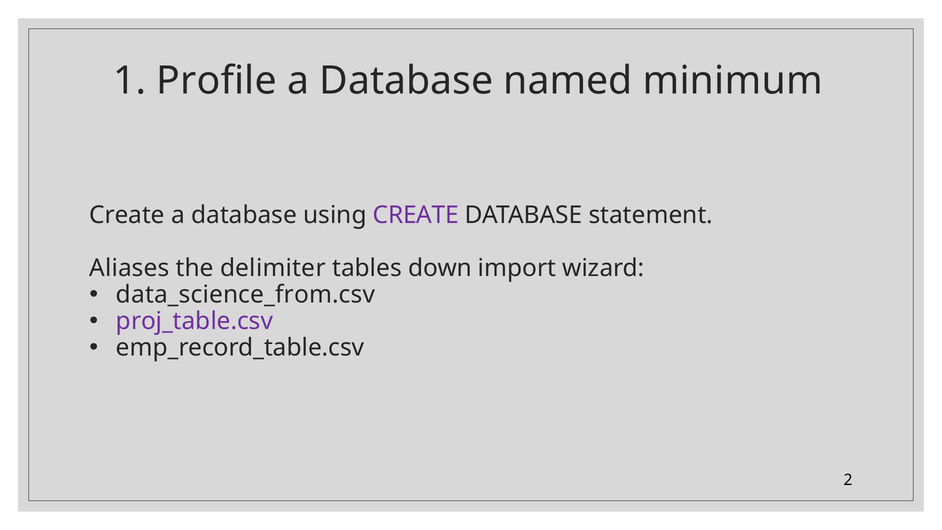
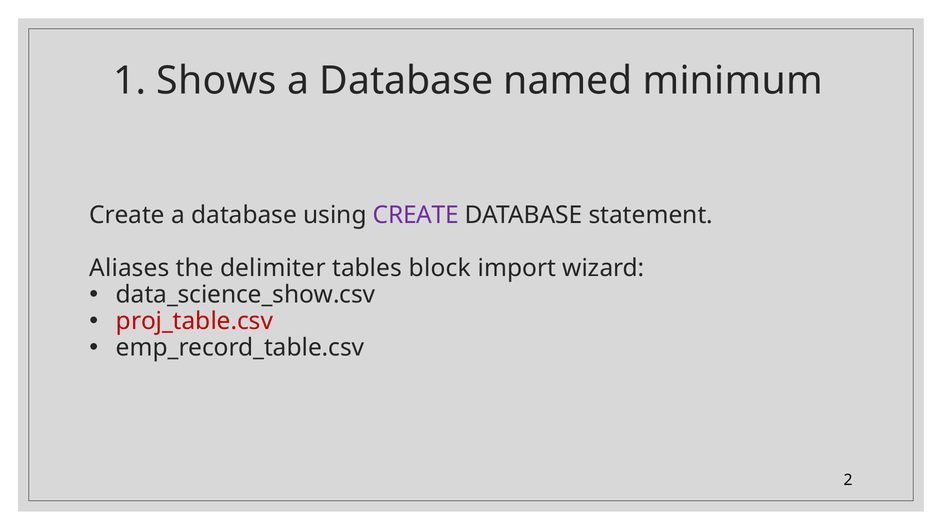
Profile: Profile -> Shows (217, 81)
down: down -> block (440, 268)
data_science_from.csv: data_science_from.csv -> data_science_show.csv (246, 295)
proj_table.csv colour: purple -> red (194, 321)
